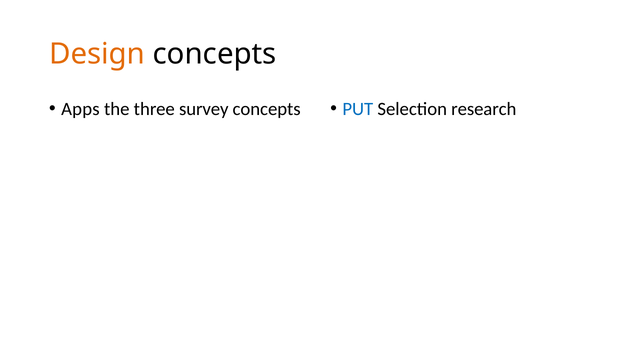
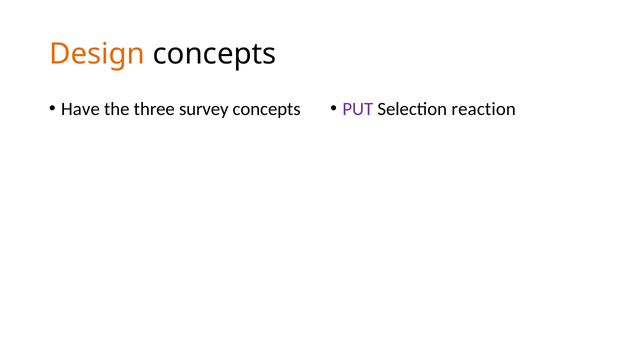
Apps: Apps -> Have (80, 109)
PUT colour: blue -> purple (358, 109)
research: research -> reaction (484, 109)
